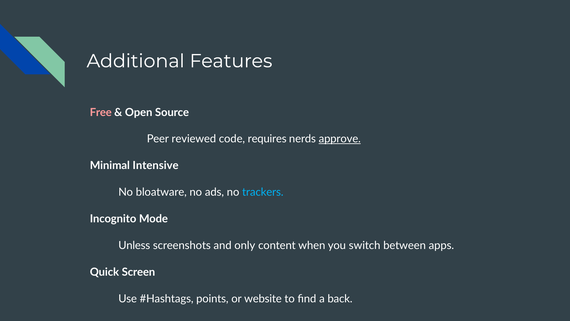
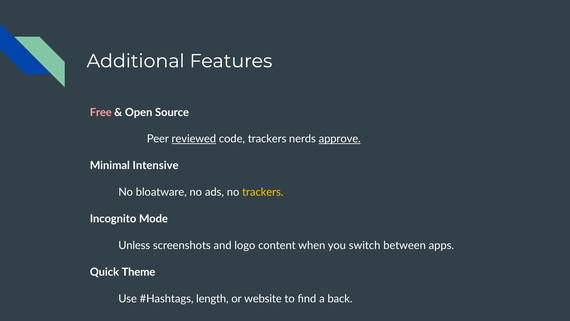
reviewed underline: none -> present (194, 139)
code requires: requires -> trackers (267, 139)
trackers colour: light blue -> yellow (263, 192)
only: only -> logo (245, 245)
Screen: Screen -> Theme (138, 272)
points: points -> length (212, 299)
